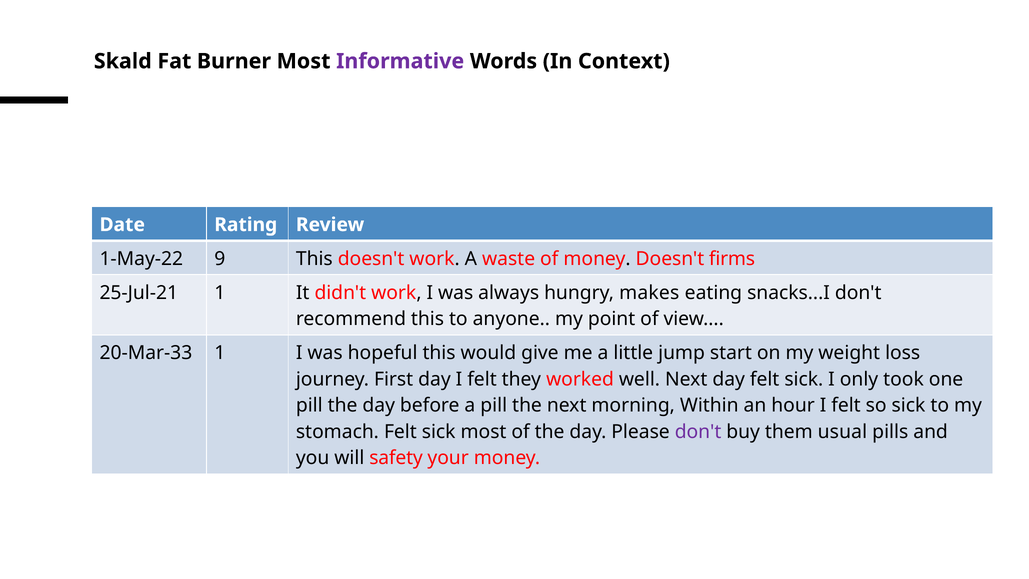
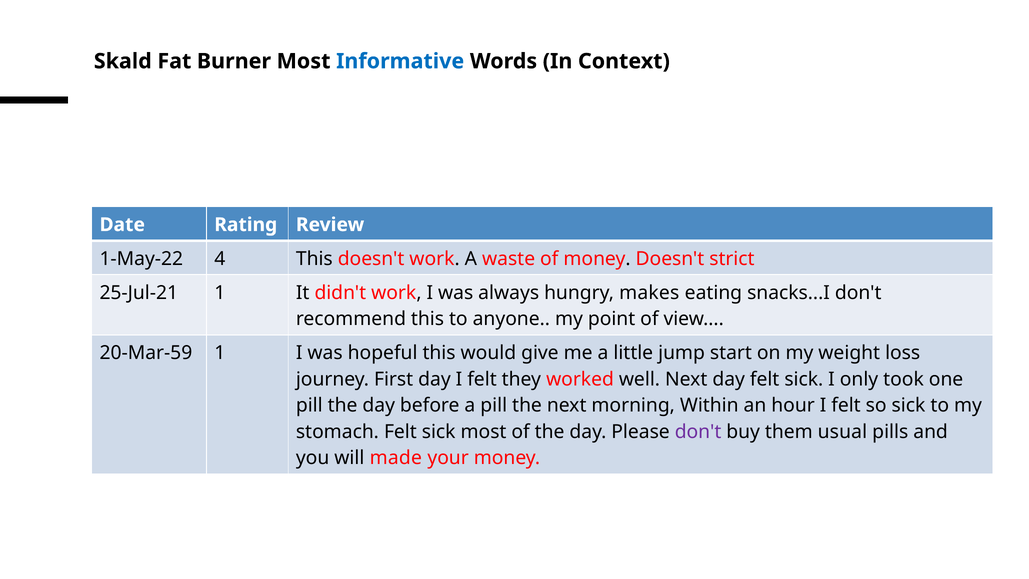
Informative colour: purple -> blue (400, 61)
9: 9 -> 4 (220, 259)
firms: firms -> strict (732, 259)
20-Mar-33: 20-Mar-33 -> 20-Mar-59 (146, 353)
safety: safety -> made (396, 458)
